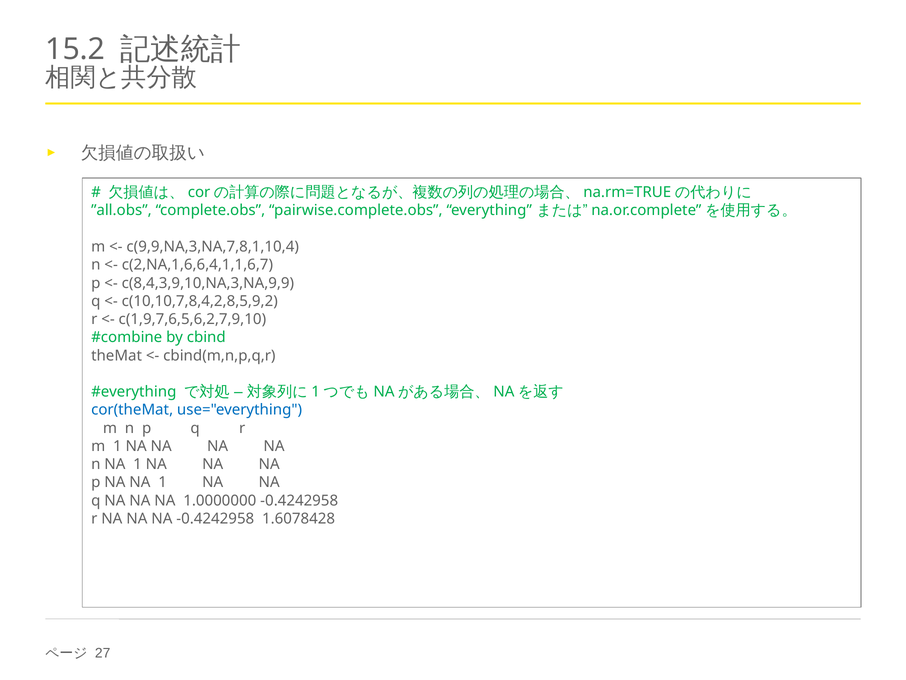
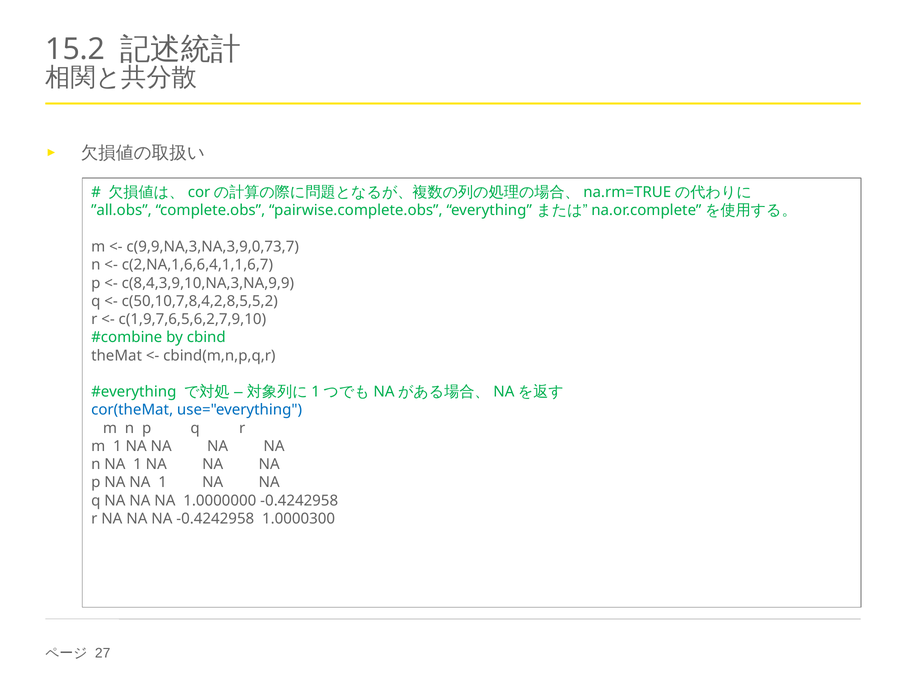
c(9,9,NA,3,NA,7,8,1,10,4: c(9,9,NA,3,NA,7,8,1,10,4 -> c(9,9,NA,3,NA,3,9,0,73,7 (213, 247)
c(10,10,7,8,4,2,8,5,9,2: c(10,10,7,8,4,2,8,5,9,2 -> c(50,10,7,8,4,2,8,5,5,2 (200, 301)
1.6078428: 1.6078428 -> 1.0000300 (299, 518)
